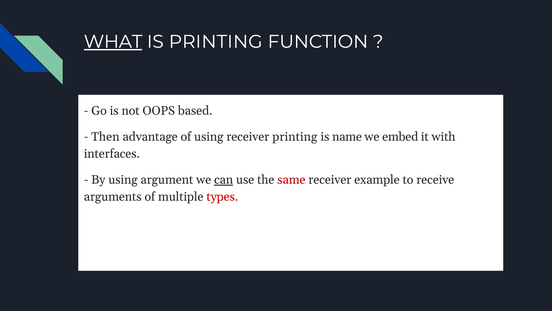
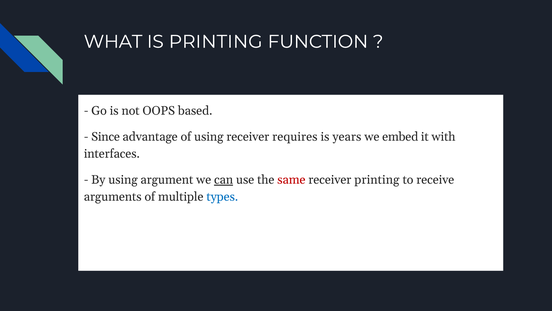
WHAT underline: present -> none (113, 42)
Then: Then -> Since (106, 137)
receiver printing: printing -> requires (295, 137)
name: name -> years (347, 137)
receiver example: example -> printing (377, 180)
types colour: red -> blue (222, 196)
